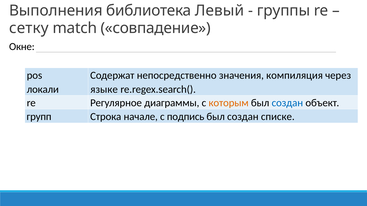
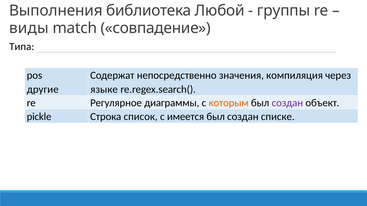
Левый: Левый -> Любой (220, 11)
сетку: сетку -> виды (29, 28)
Окне: Окне -> Типа (22, 47)
локали: локали -> другие (43, 90)
создан colour: blue -> purple (287, 103)
групп: групп -> pickle (39, 117)
начале: начале -> список (141, 117)
подпись: подпись -> имеется (186, 117)
